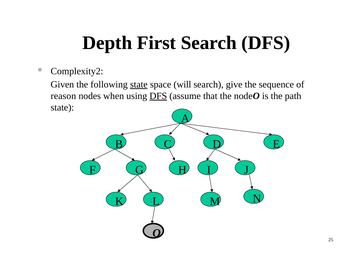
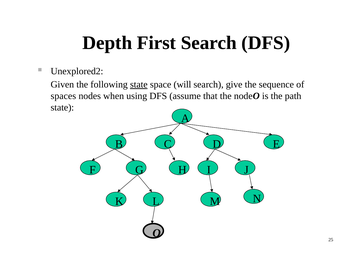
Complexity2: Complexity2 -> Unexplored2 (77, 71)
reason: reason -> spaces (63, 96)
DFS underline: present -> none (158, 96)
